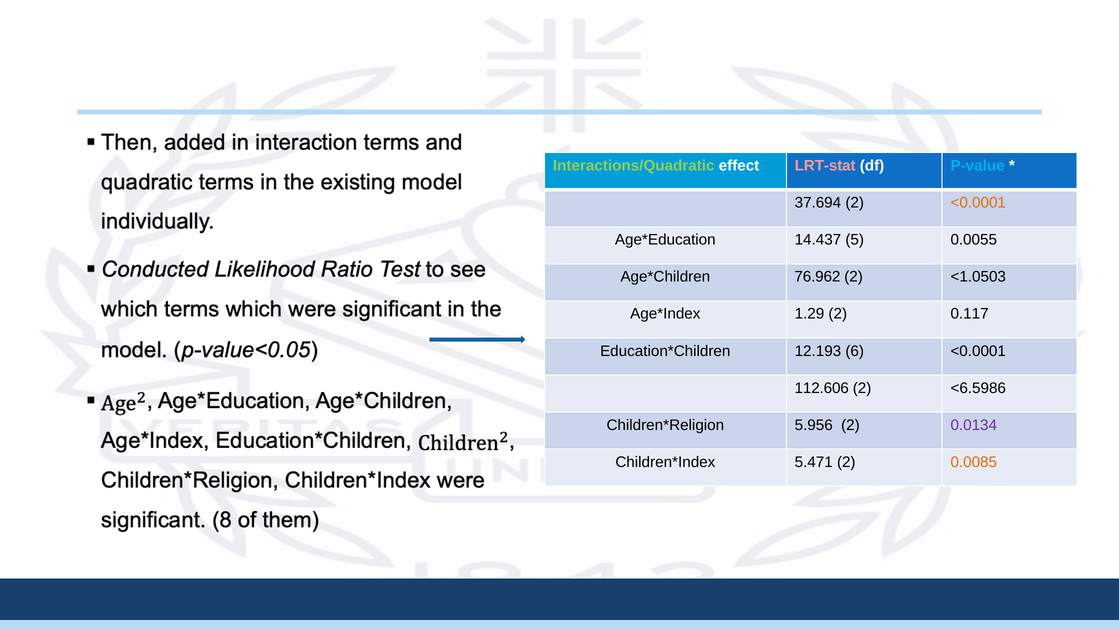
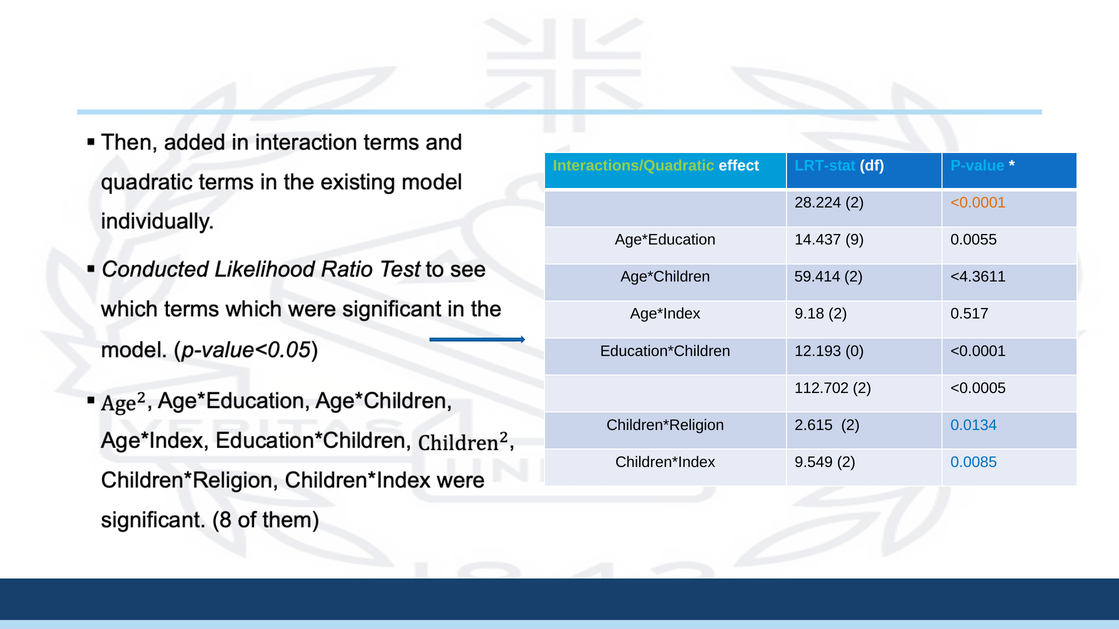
LRT-stat colour: pink -> light blue (825, 166)
37.694: 37.694 -> 28.224 (818, 203)
5: 5 -> 9 (855, 240)
76.962: 76.962 -> 59.414 (817, 277)
<1.0503: <1.0503 -> <4.3611 (978, 277)
1.29: 1.29 -> 9.18 (809, 314)
0.117: 0.117 -> 0.517 (970, 314)
6: 6 -> 0 (855, 351)
112.606: 112.606 -> 112.702 (822, 388)
<6.5986: <6.5986 -> <0.0005 (978, 388)
5.956: 5.956 -> 2.615 (814, 425)
0.0134 colour: purple -> blue (974, 425)
5.471: 5.471 -> 9.549 (814, 462)
0.0085 colour: orange -> blue (974, 462)
